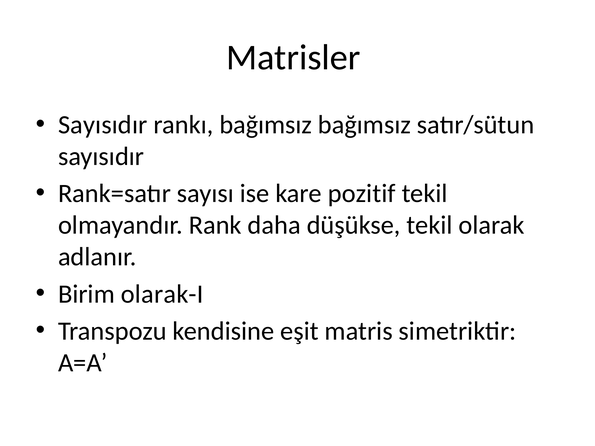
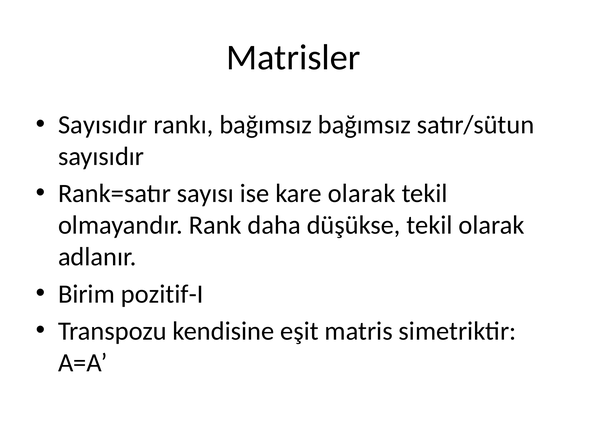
kare pozitif: pozitif -> olarak (362, 194)
olarak-I: olarak-I -> pozitif-I (162, 294)
